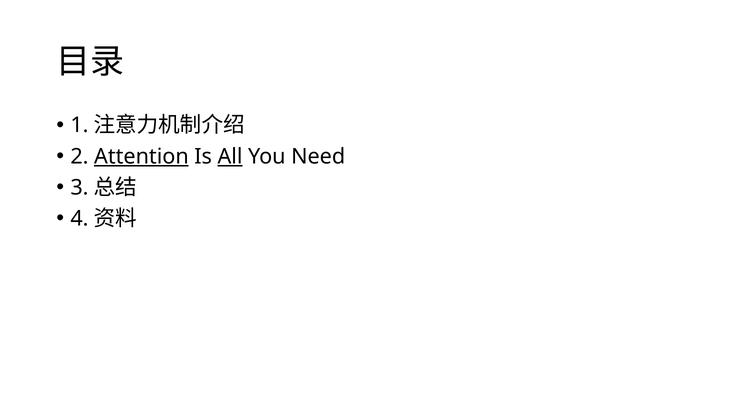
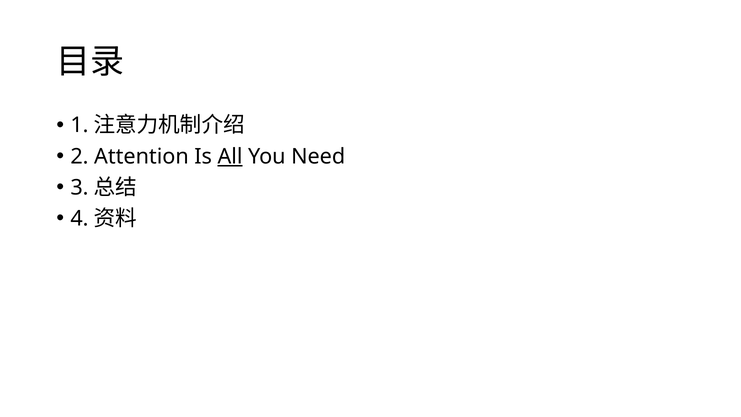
Attention underline: present -> none (141, 156)
